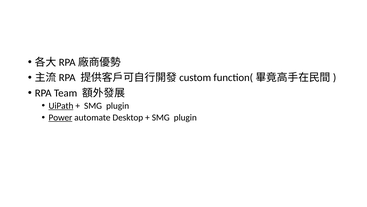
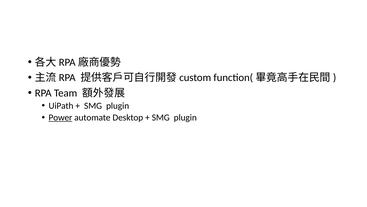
UiPath underline: present -> none (61, 105)
